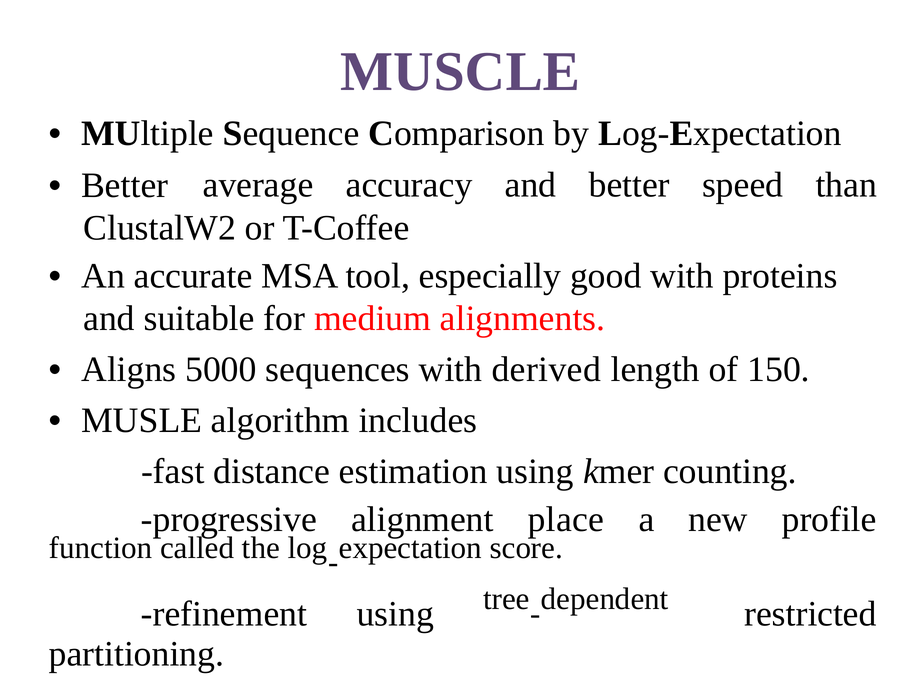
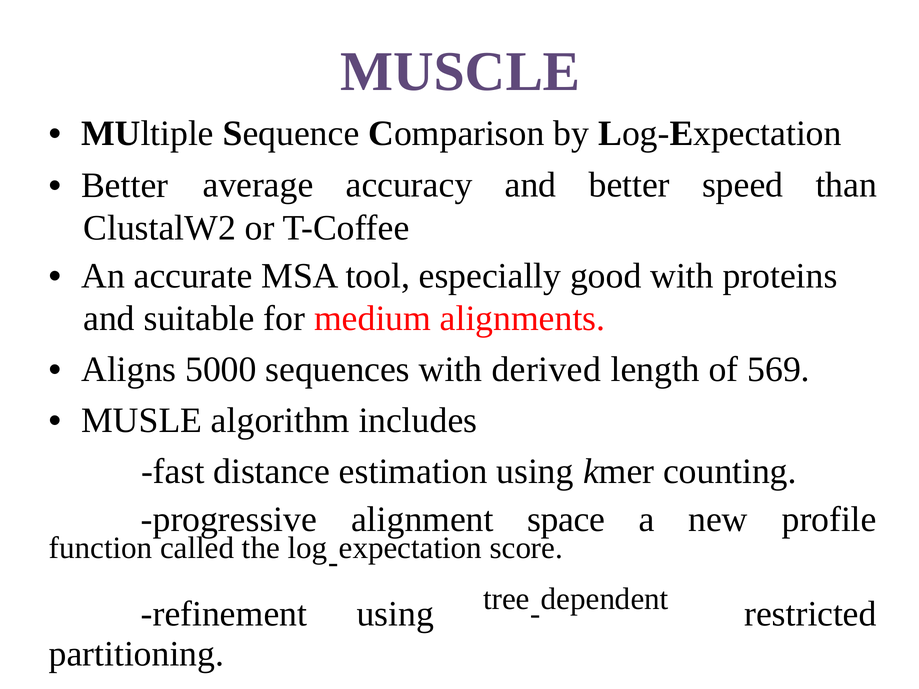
150: 150 -> 569 (779, 370)
place: place -> space (566, 520)
